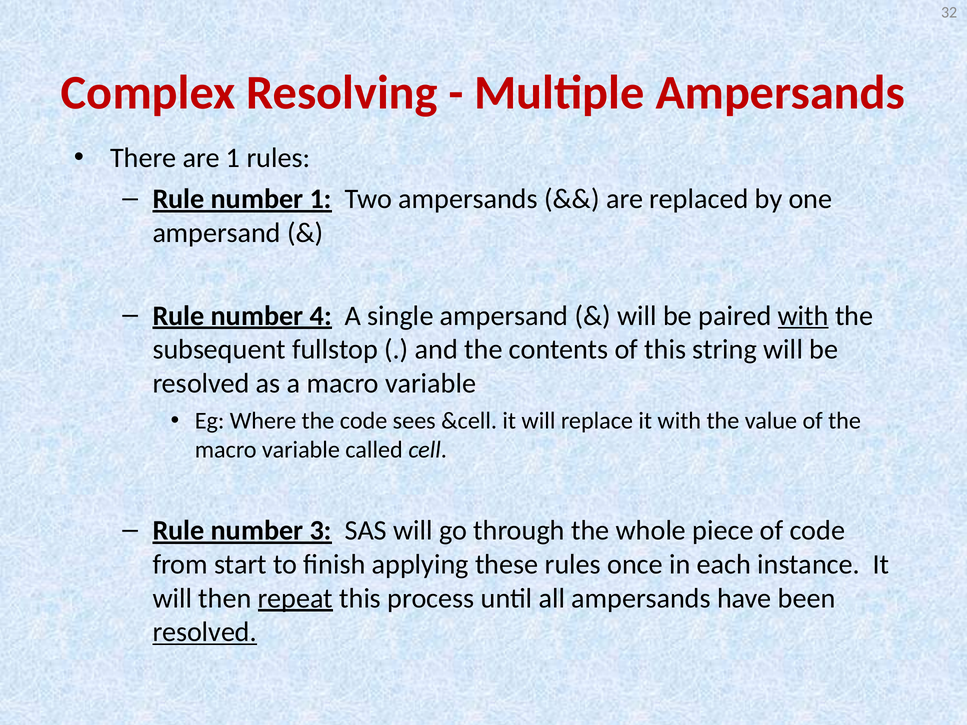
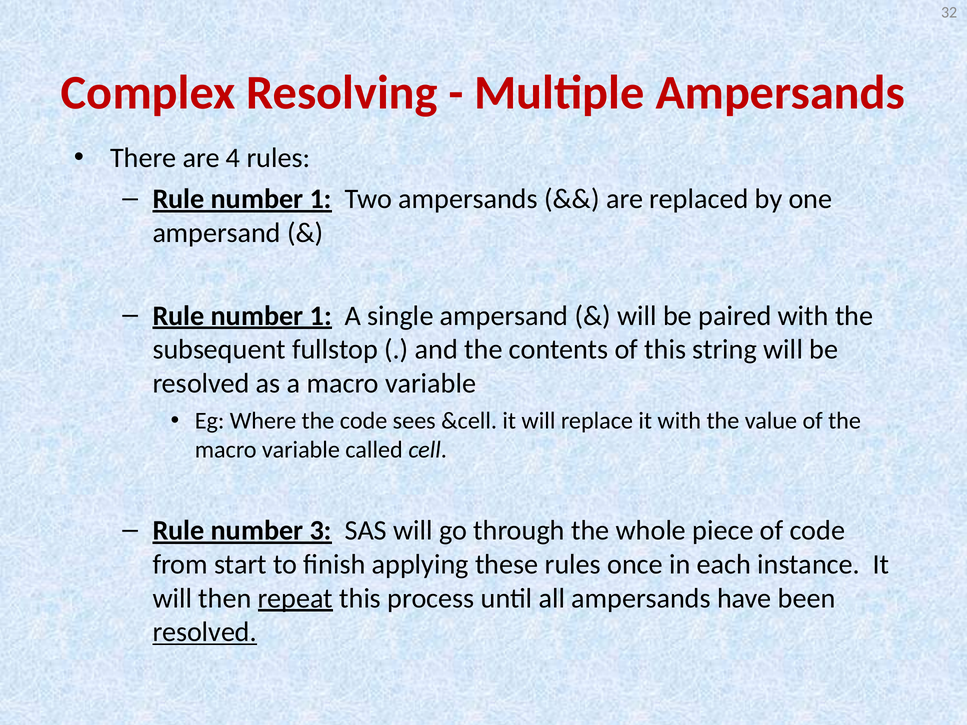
are 1: 1 -> 4 (233, 158)
4: 4 -> 1 (321, 316)
with underline: present -> none (803, 316)
